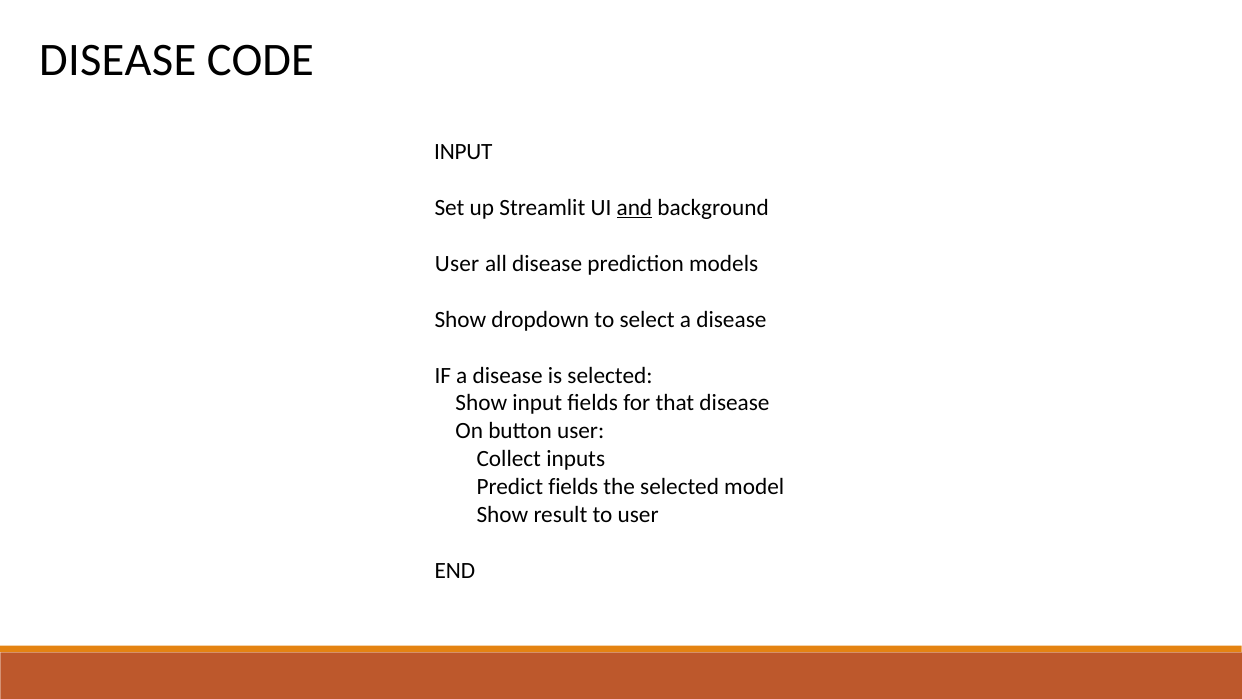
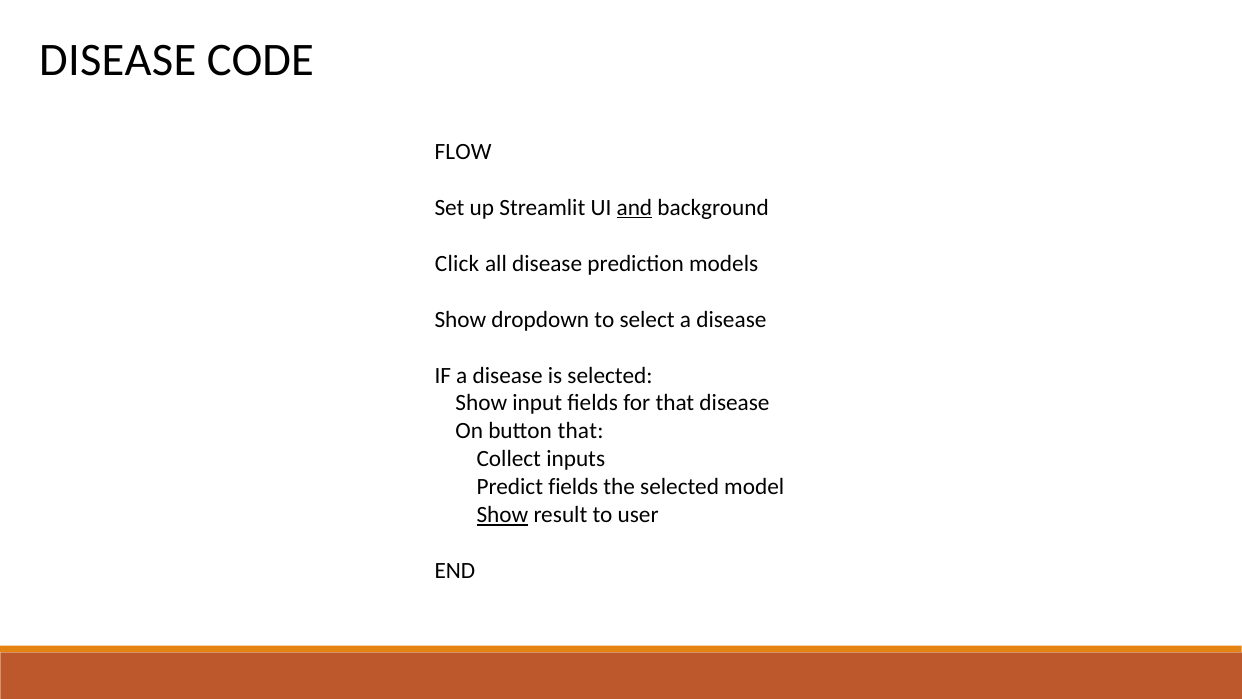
INPUT: INPUT -> FLOW (463, 152)
User: User -> Click (457, 263)
button user: user -> that (581, 431)
Show underline: none -> present (502, 515)
